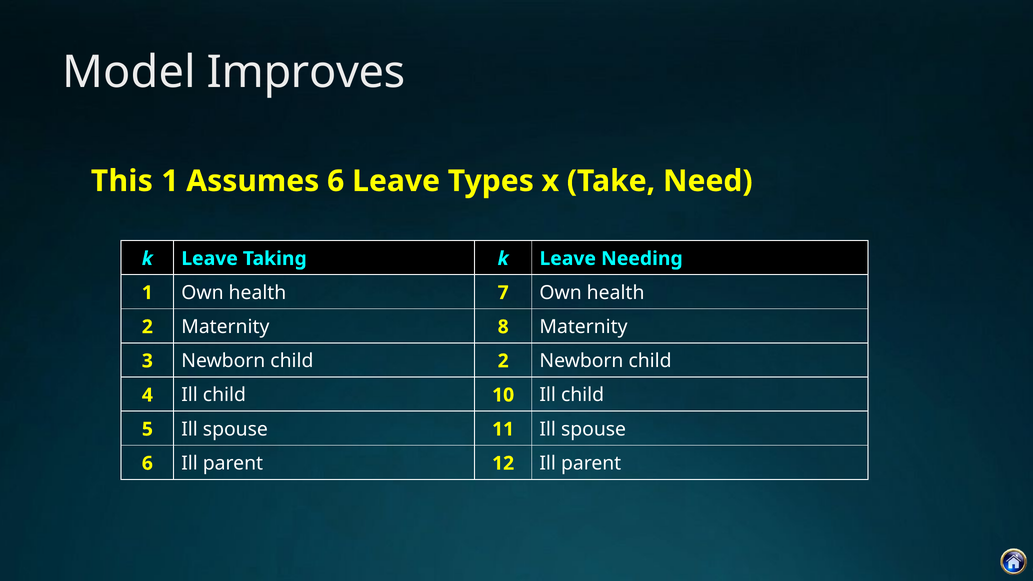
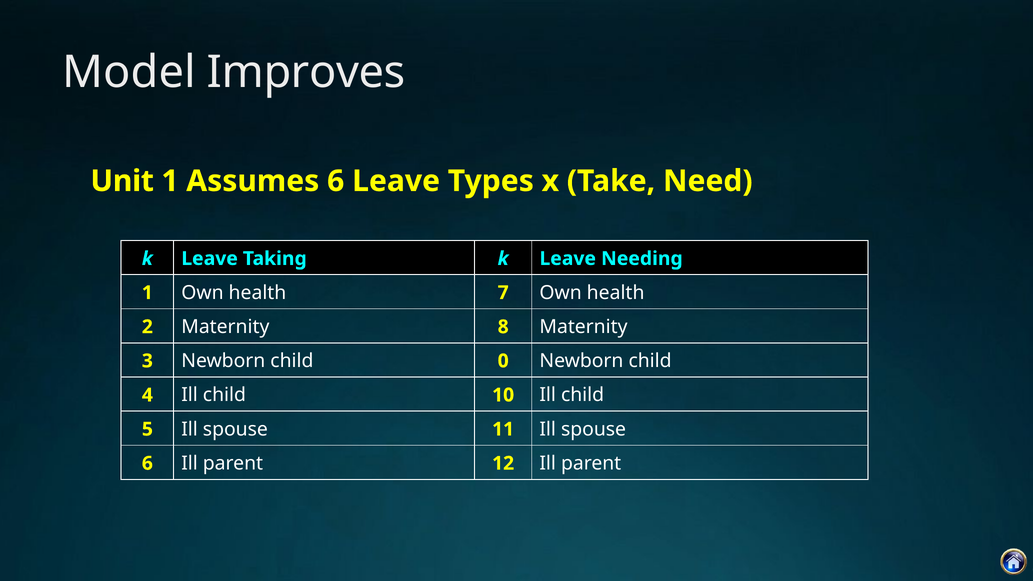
This: This -> Unit (122, 181)
child 2: 2 -> 0 (503, 361)
